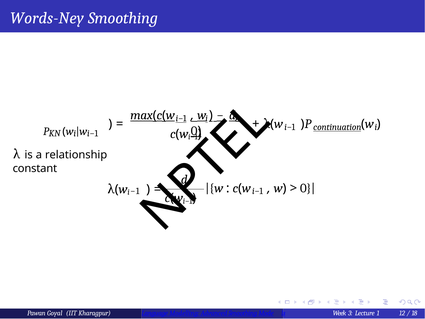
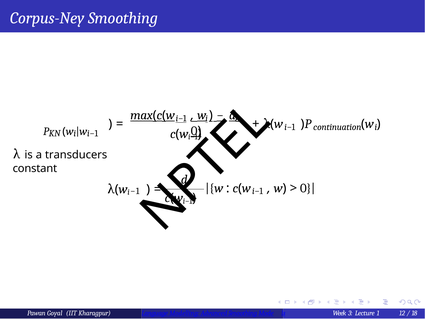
Words-Ney: Words-Ney -> Corpus-Ney (47, 18)
continuation underline: present -> none (337, 127)
relationship: relationship -> transducers (76, 155)
